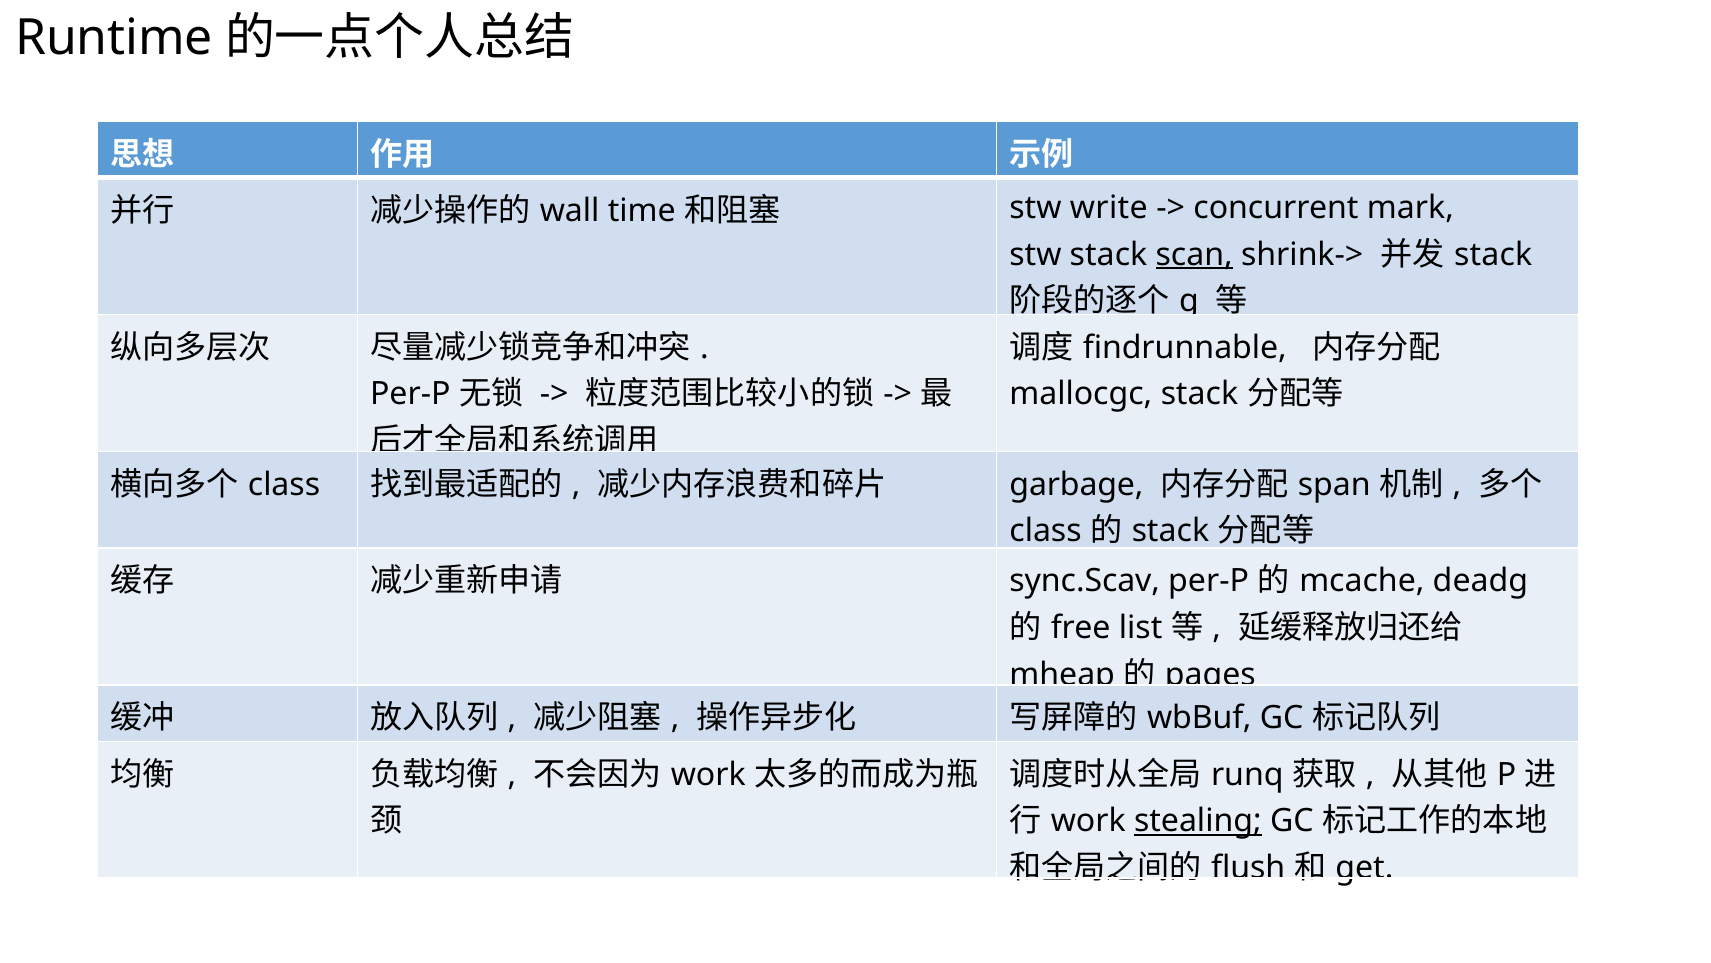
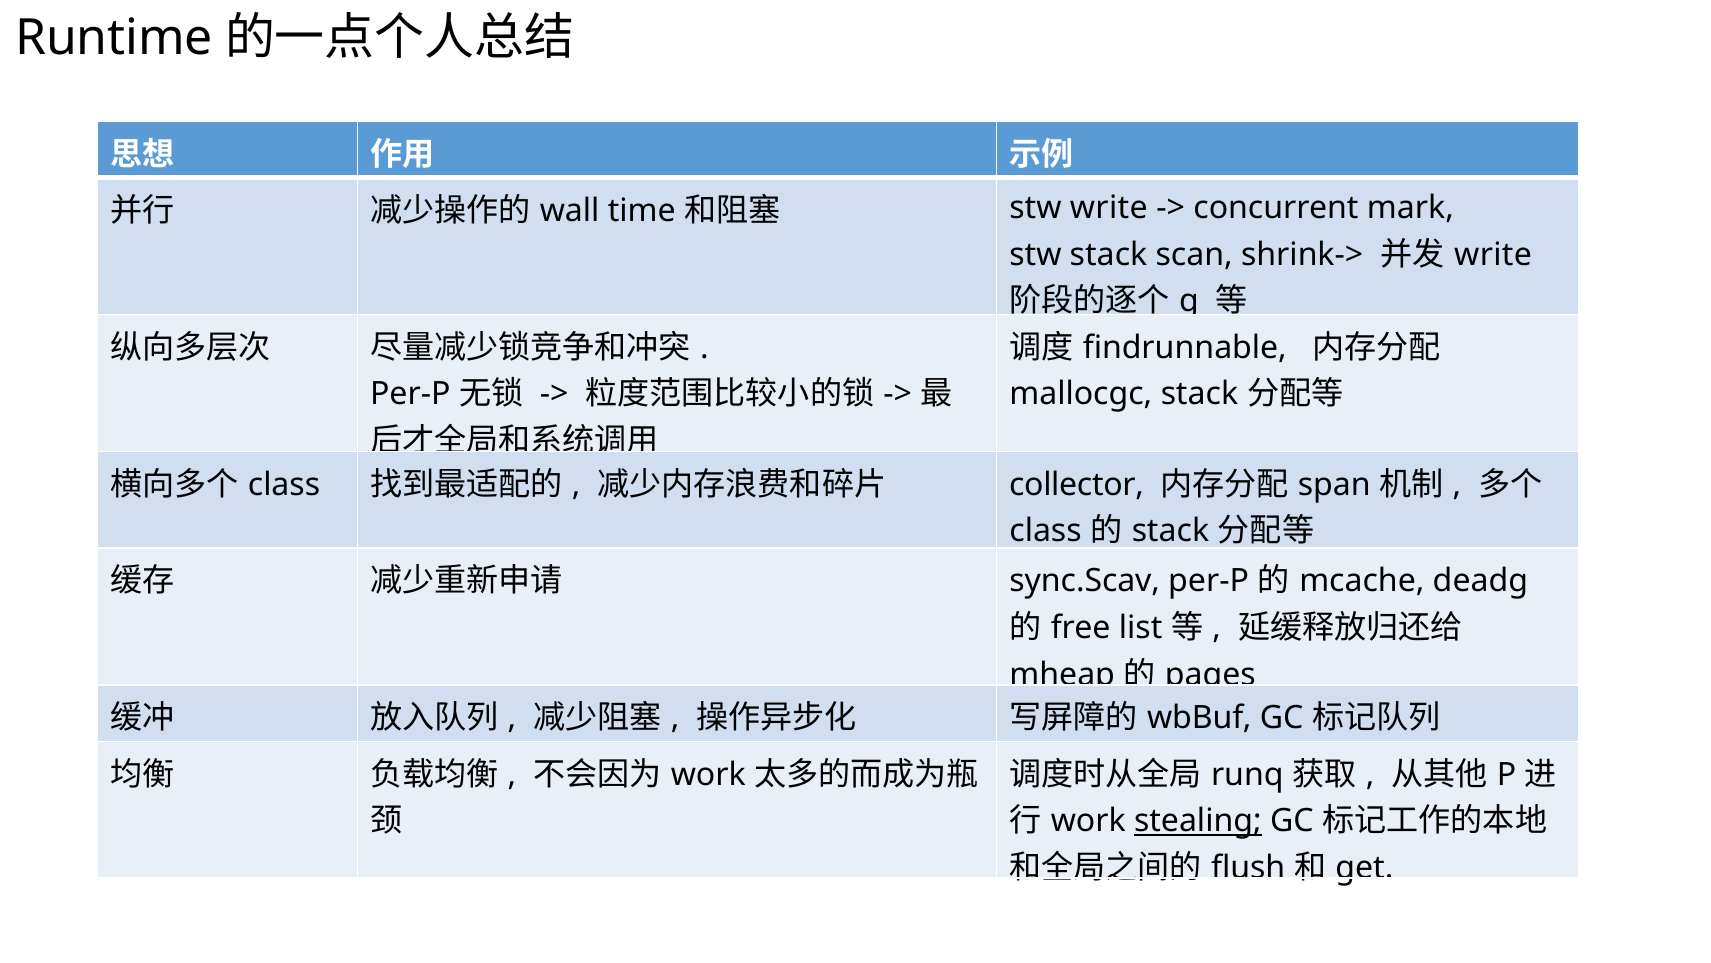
scan underline: present -> none (1194, 254)
stack: stack -> write (1493, 254)
garbage: garbage -> collector (1077, 484)
